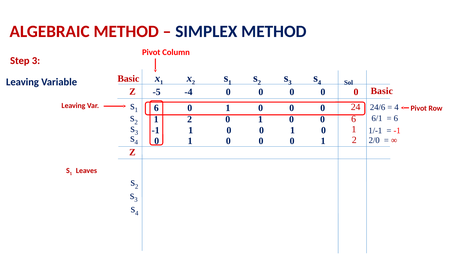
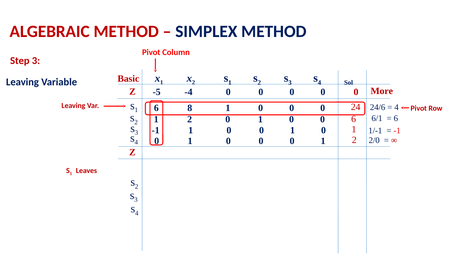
Basic: Basic -> More (382, 91)
6 0: 0 -> 8 (190, 108)
